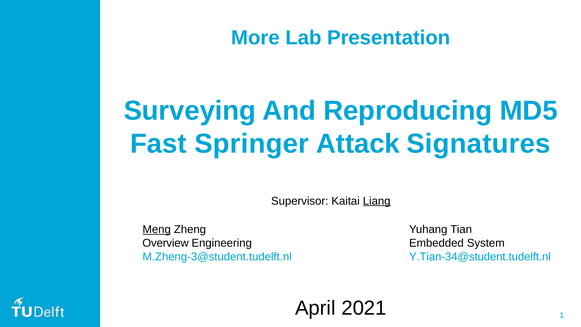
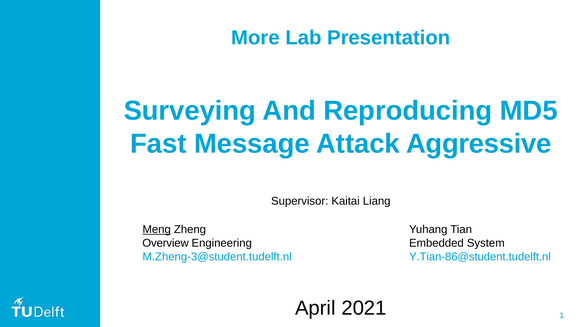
Springer: Springer -> Message (252, 144)
Signatures: Signatures -> Aggressive (479, 144)
Liang underline: present -> none (377, 201)
Y.Tian-34@student.tudelft.nl: Y.Tian-34@student.tudelft.nl -> Y.Tian-86@student.tudelft.nl (480, 257)
